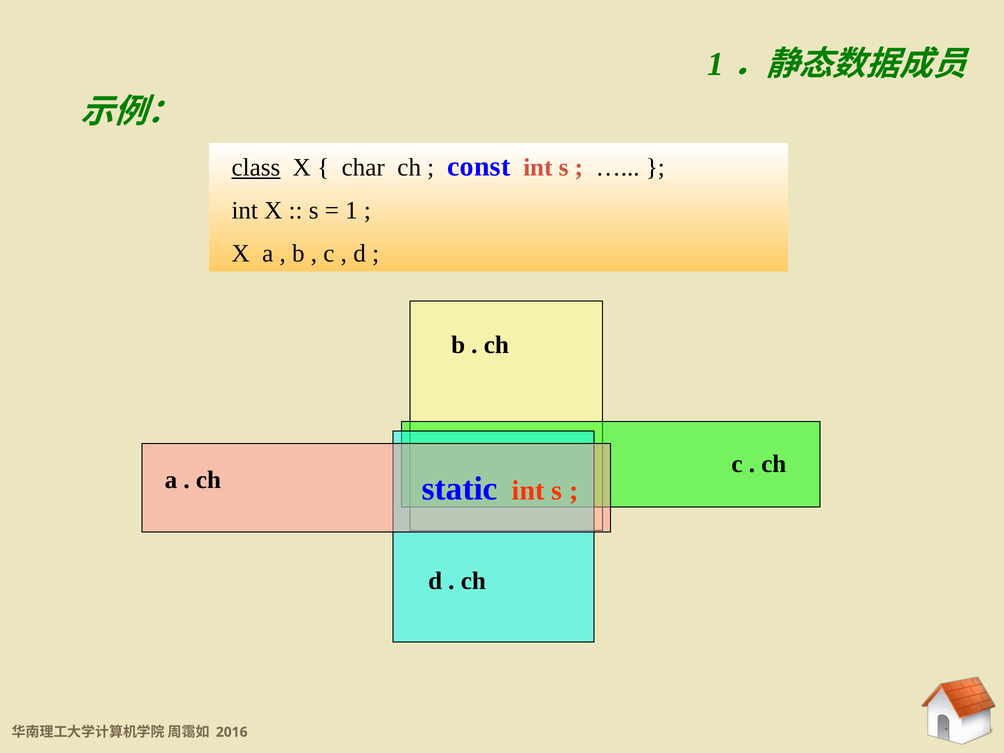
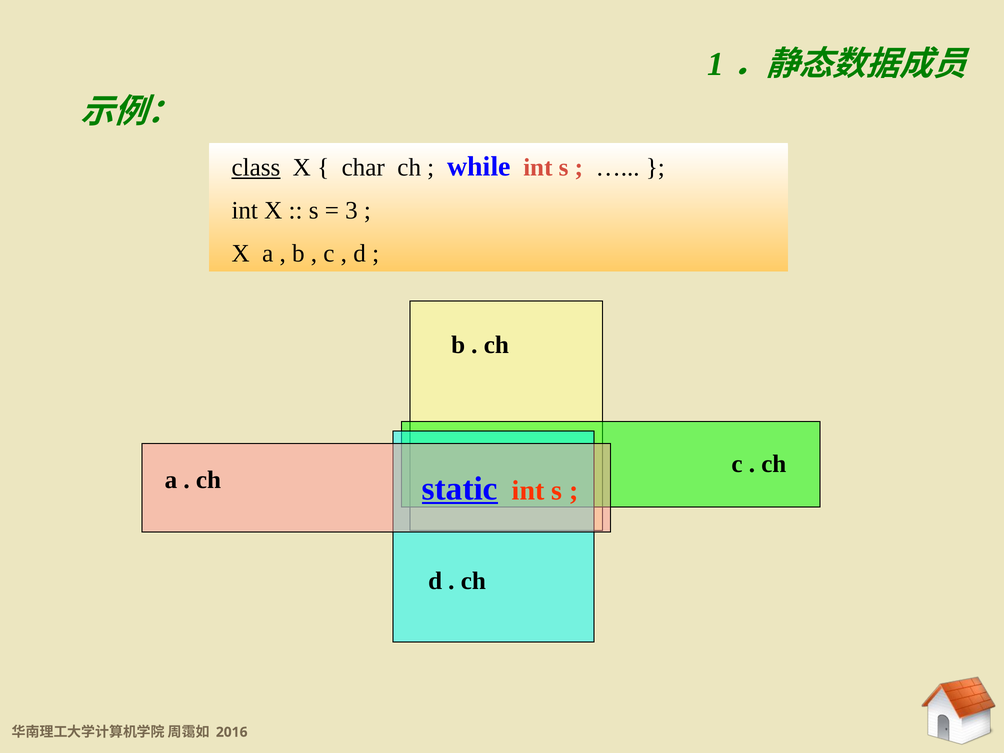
const: const -> while (479, 166)
1: 1 -> 3 (352, 211)
static underline: none -> present (460, 489)
